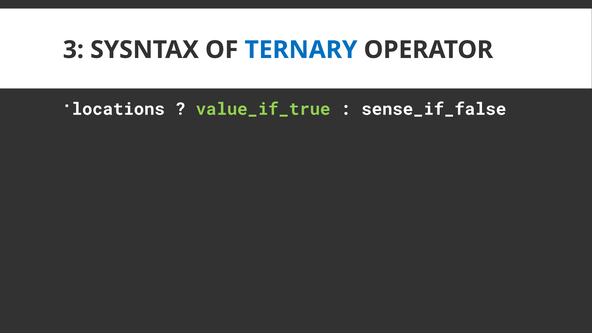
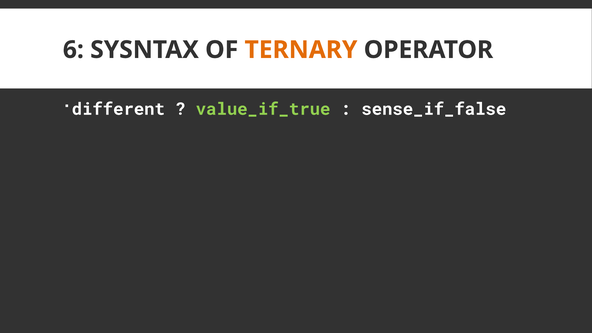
3: 3 -> 6 (73, 50)
TERNARY colour: blue -> orange (301, 50)
locations: locations -> different (118, 109)
